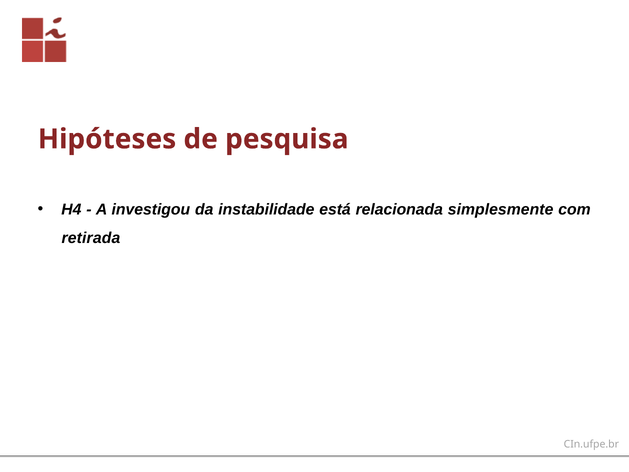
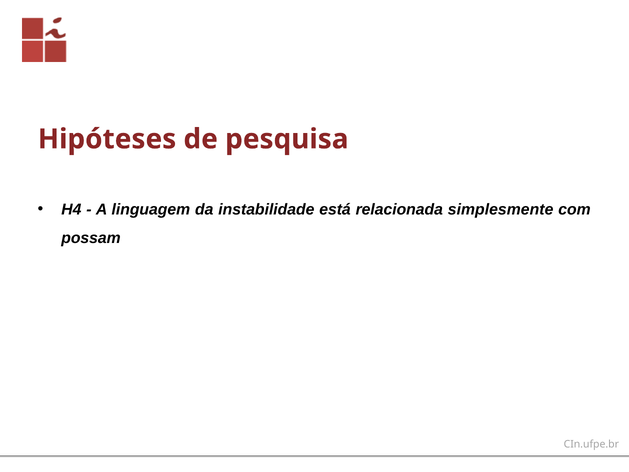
investigou: investigou -> linguagem (151, 209)
retirada: retirada -> possam (91, 238)
